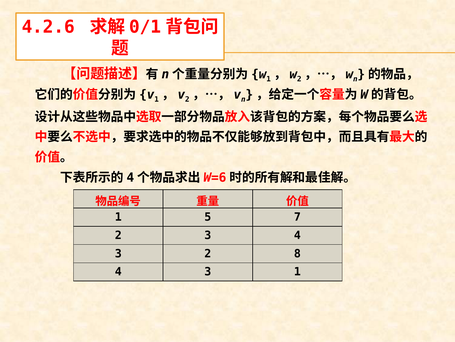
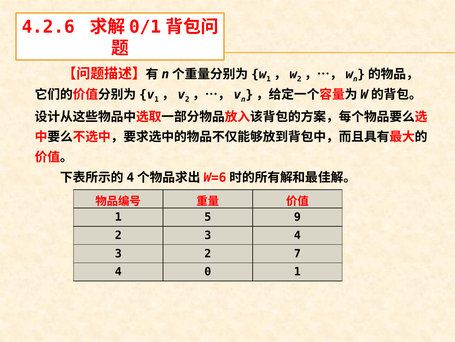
7: 7 -> 9 (297, 217)
8: 8 -> 7 (297, 253)
3: 3 -> 0 (208, 271)
